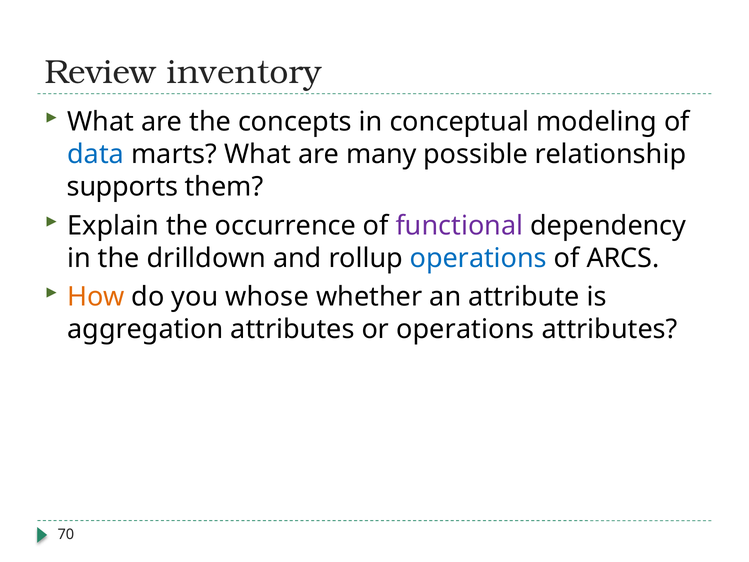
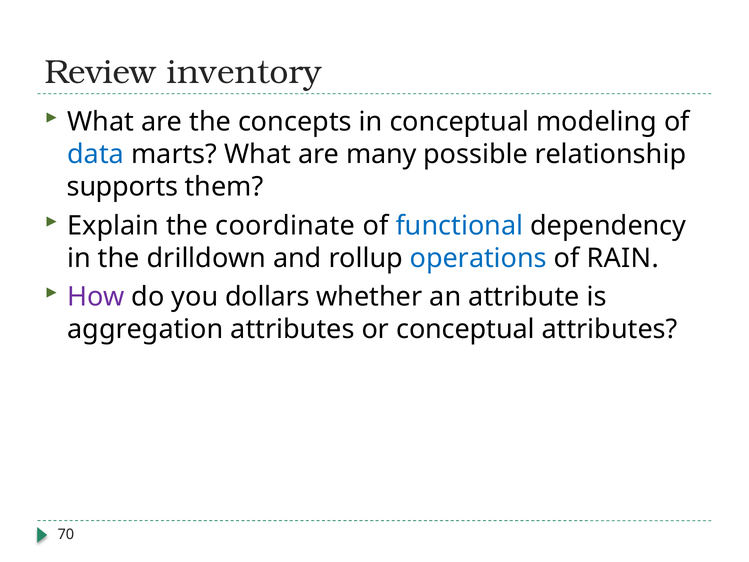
occurrence: occurrence -> coordinate (285, 226)
functional colour: purple -> blue (459, 226)
ARCS: ARCS -> RAIN (623, 258)
How colour: orange -> purple (96, 297)
whose: whose -> dollars (267, 297)
or operations: operations -> conceptual (465, 329)
